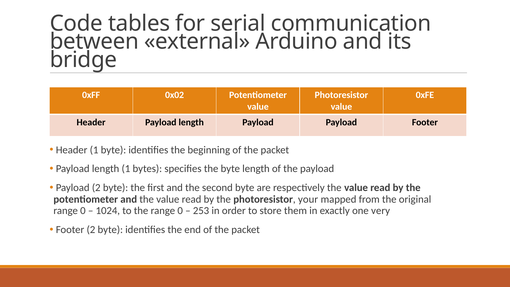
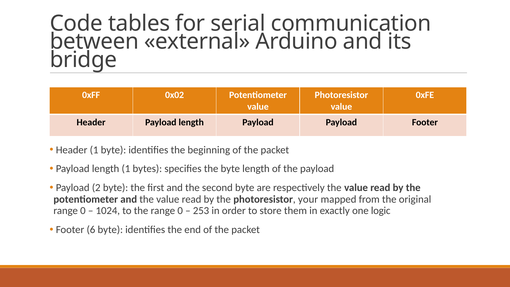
very: very -> logic (381, 211)
Footer 2: 2 -> 6 (91, 230)
